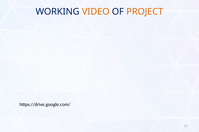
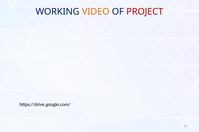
PROJECT colour: orange -> red (145, 12)
